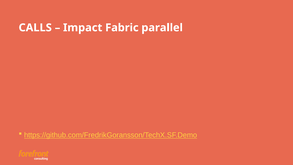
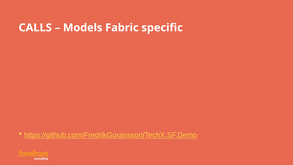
Impact: Impact -> Models (83, 28)
parallel: parallel -> specific (162, 28)
